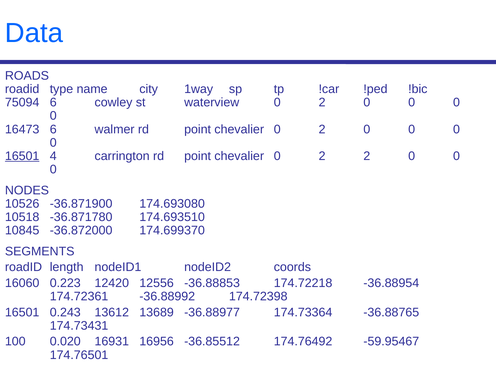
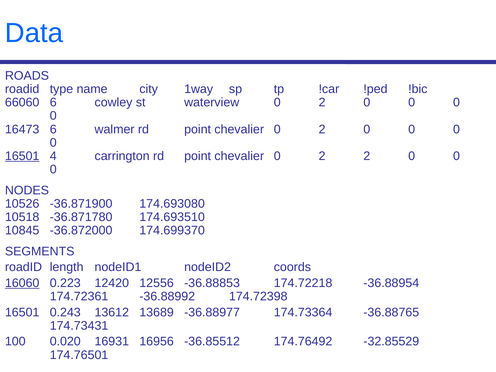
75094: 75094 -> 66060 (22, 103)
16060 underline: none -> present (22, 283)
-59.95467: -59.95467 -> -32.85529 (391, 342)
